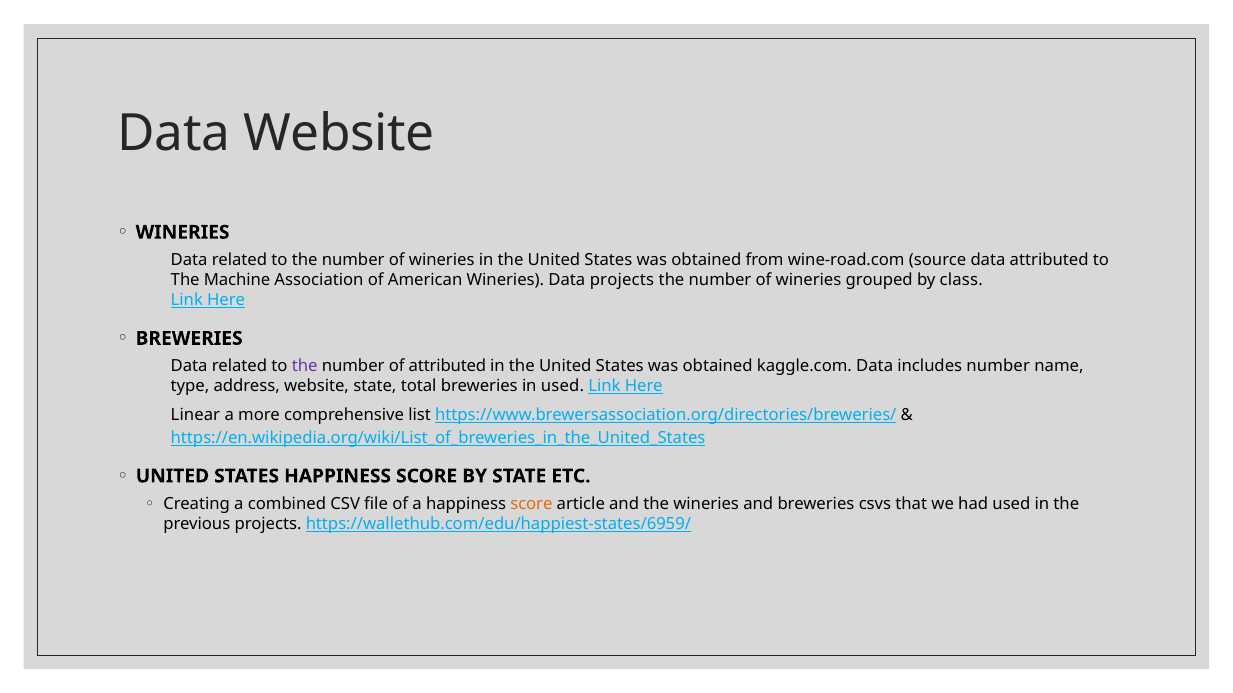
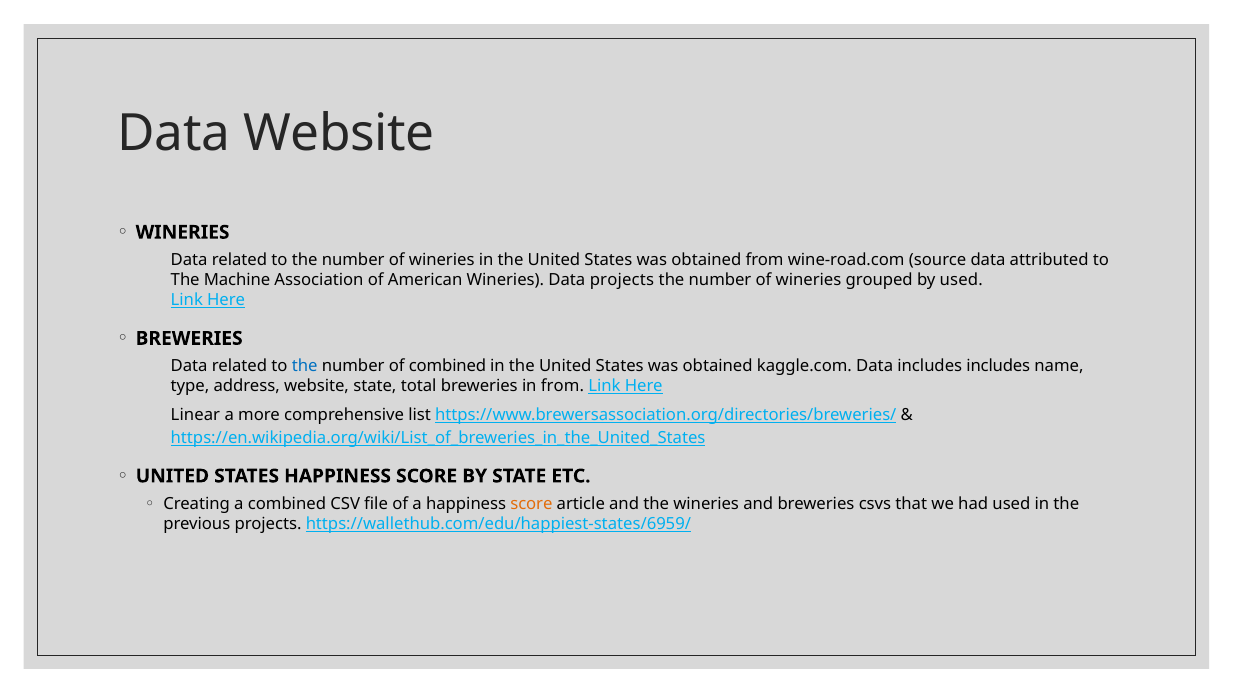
by class: class -> used (961, 280)
the colour: purple -> blue (305, 366)
of attributed: attributed -> combined (447, 366)
includes number: number -> includes (998, 366)
in used: used -> from (562, 387)
